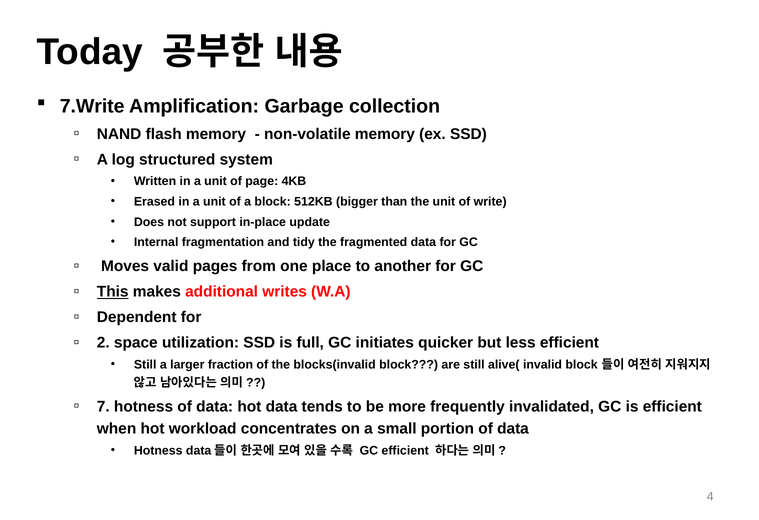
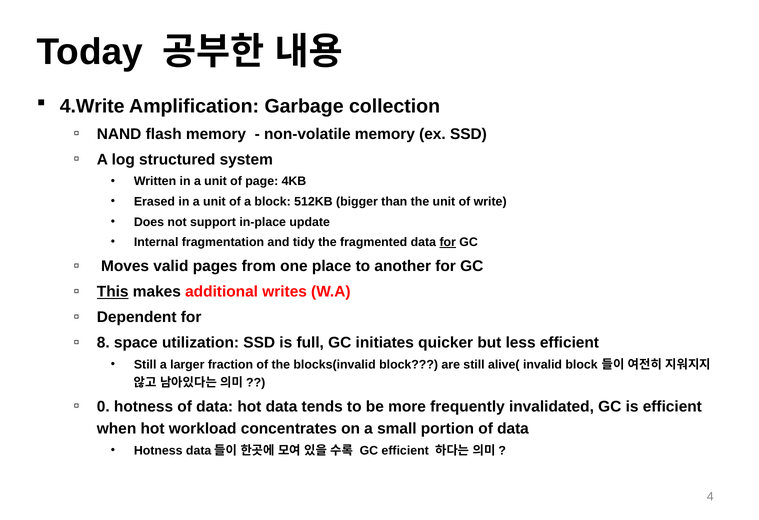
7.Write: 7.Write -> 4.Write (92, 106)
for underline: none -> present (448, 242)
2: 2 -> 8 (103, 343)
7: 7 -> 0 (103, 406)
